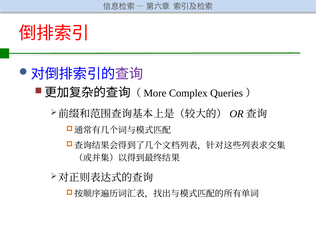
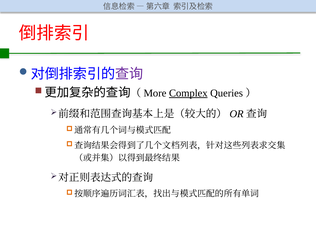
Complex underline: none -> present (188, 93)
